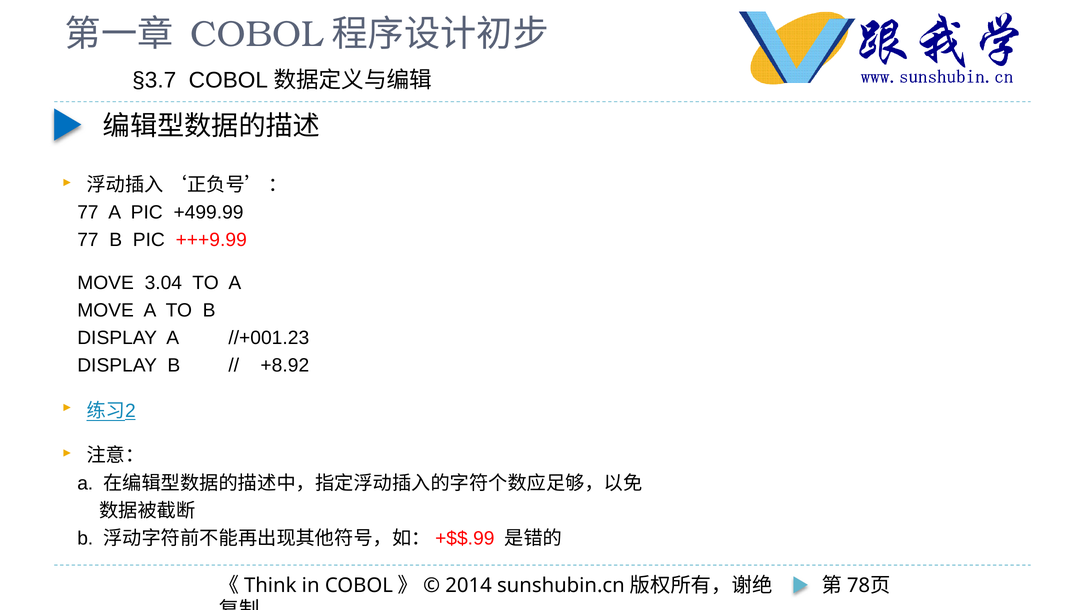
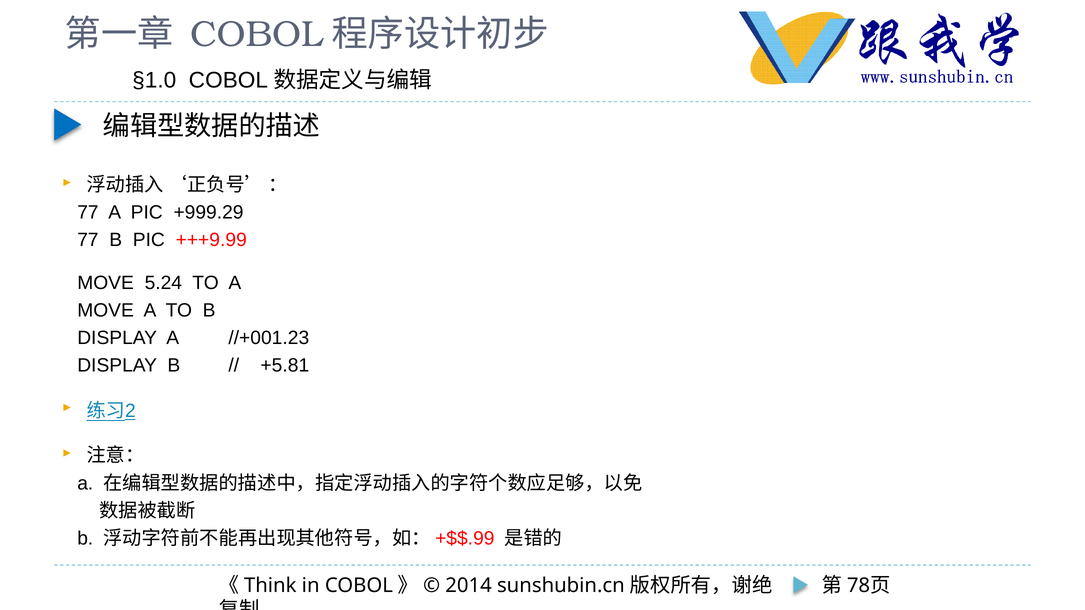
§3.7: §3.7 -> §1.0 (154, 80)
+499.99: +499.99 -> +999.29 (209, 213)
3.04: 3.04 -> 5.24 (163, 283)
+8.92: +8.92 -> +5.81 (285, 366)
